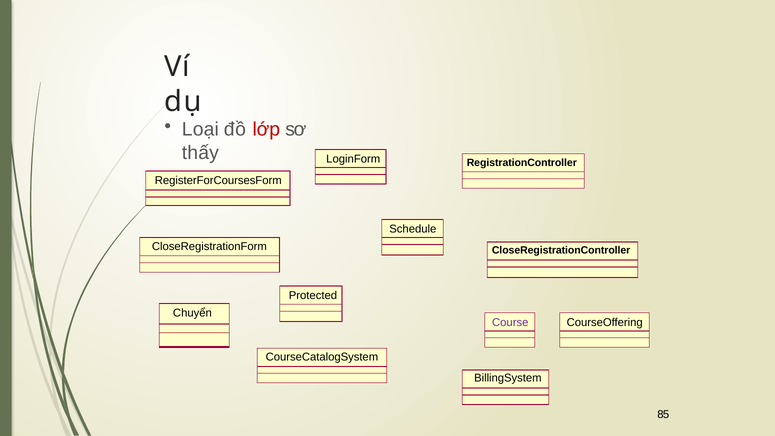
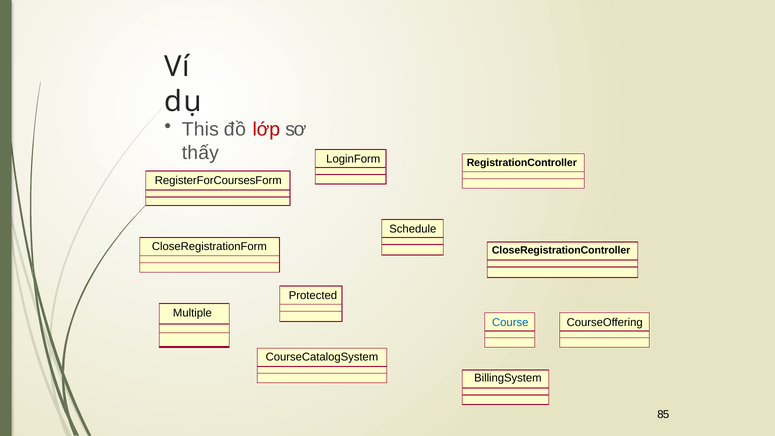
Loại: Loại -> This (200, 129)
Chuyển: Chuyển -> Multiple (192, 313)
Course colour: purple -> blue (510, 323)
